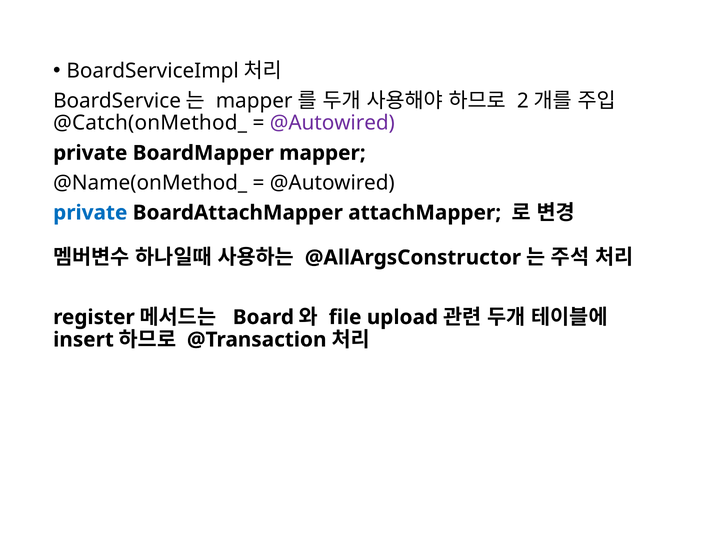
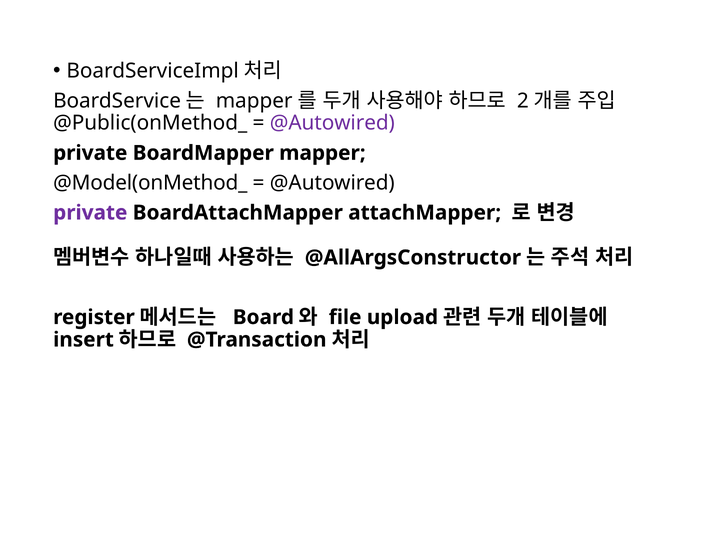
@Catch(onMethod_: @Catch(onMethod_ -> @Public(onMethod_ (150, 123)
@Name(onMethod_: @Name(onMethod_ -> @Model(onMethod_ (150, 183)
private colour: blue -> purple (90, 213)
